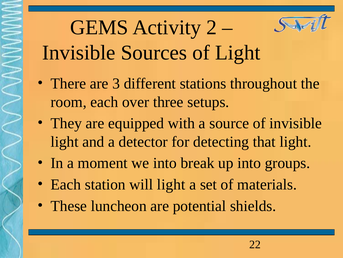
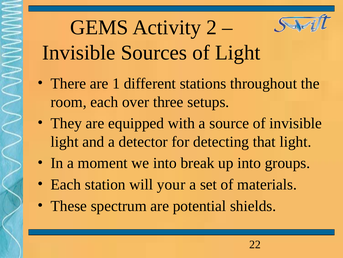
3: 3 -> 1 (116, 83)
will light: light -> your (171, 184)
luncheon: luncheon -> spectrum (119, 205)
